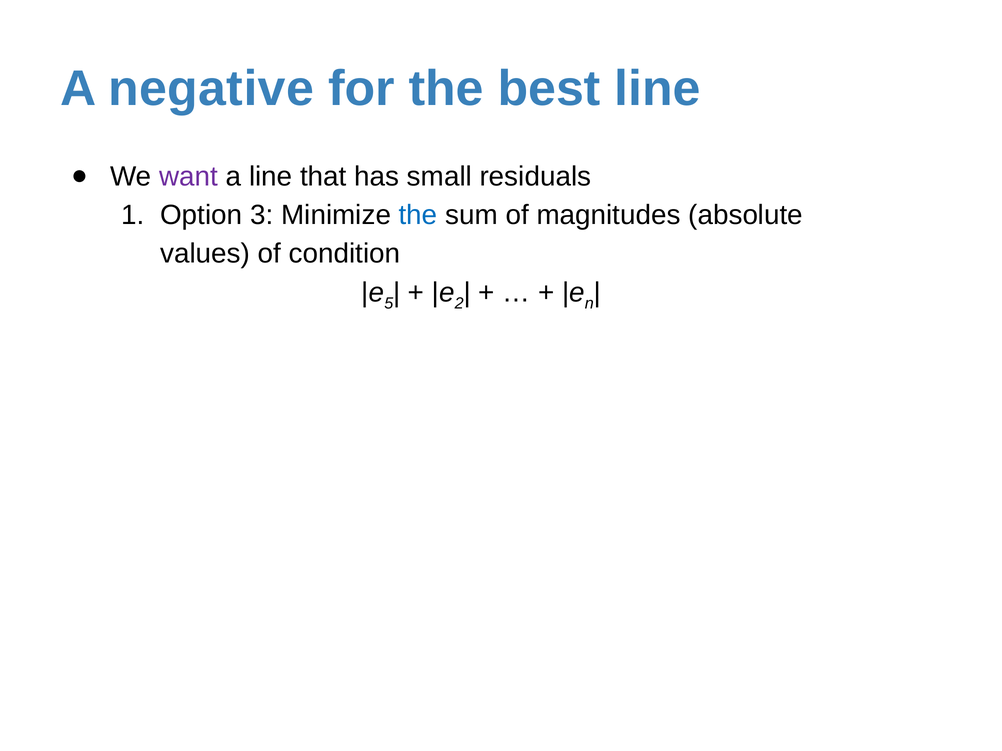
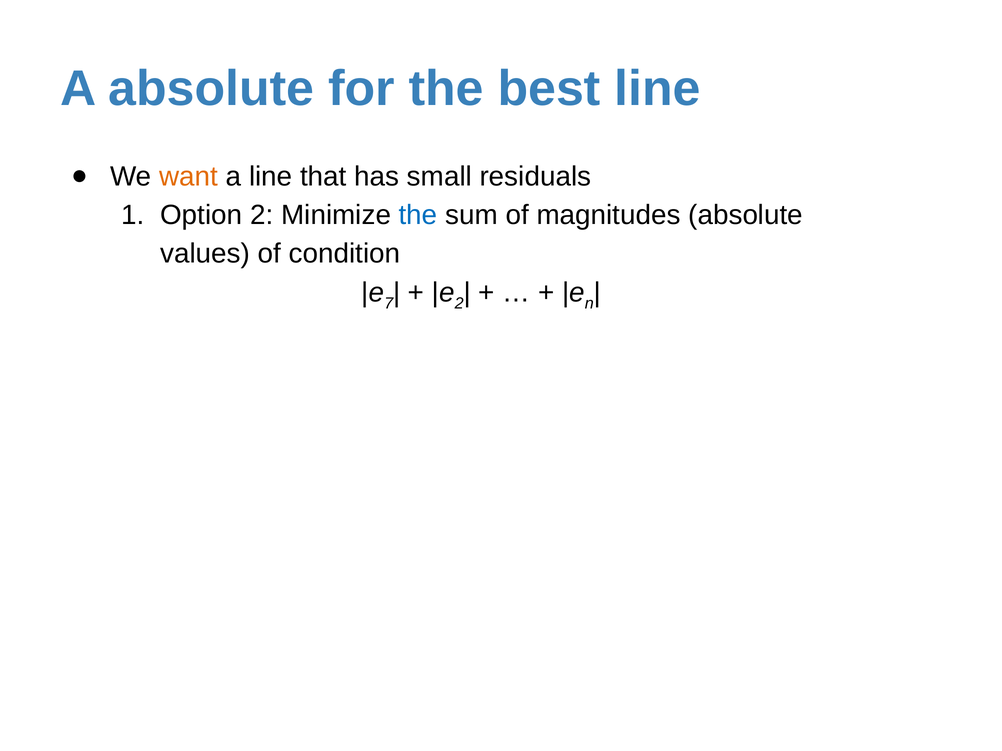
A negative: negative -> absolute (211, 89)
want colour: purple -> orange (189, 177)
Option 3: 3 -> 2 (262, 215)
5: 5 -> 7 (389, 304)
